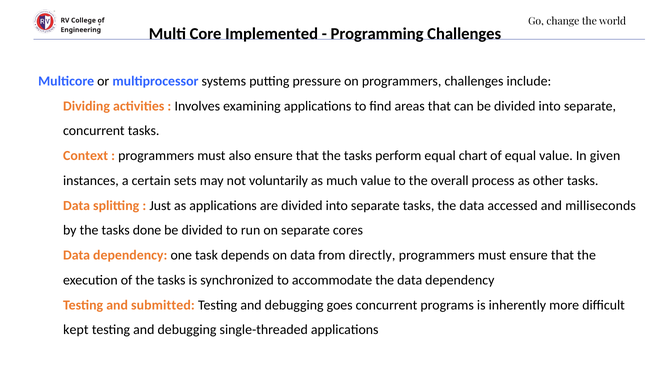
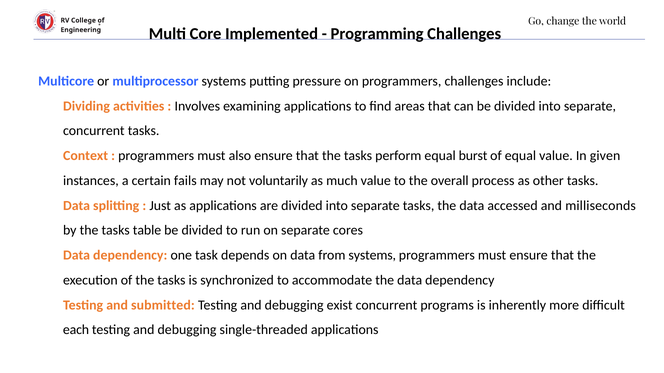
chart: chart -> burst (473, 156)
sets: sets -> fails (185, 181)
done: done -> table (147, 231)
from directly: directly -> systems (372, 256)
goes: goes -> exist (340, 305)
kept: kept -> each (76, 330)
